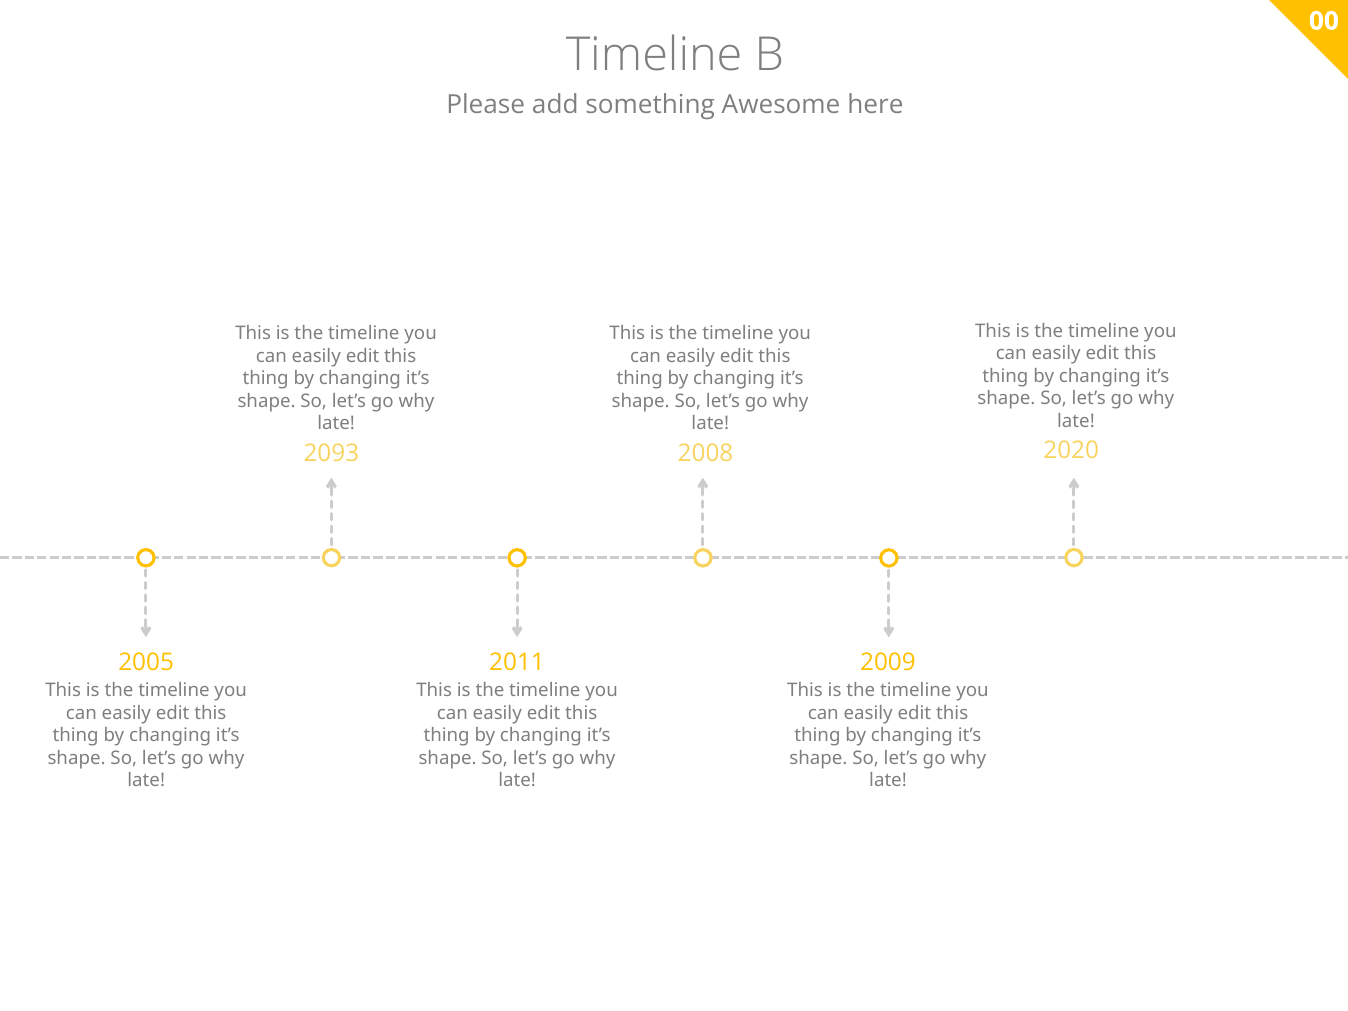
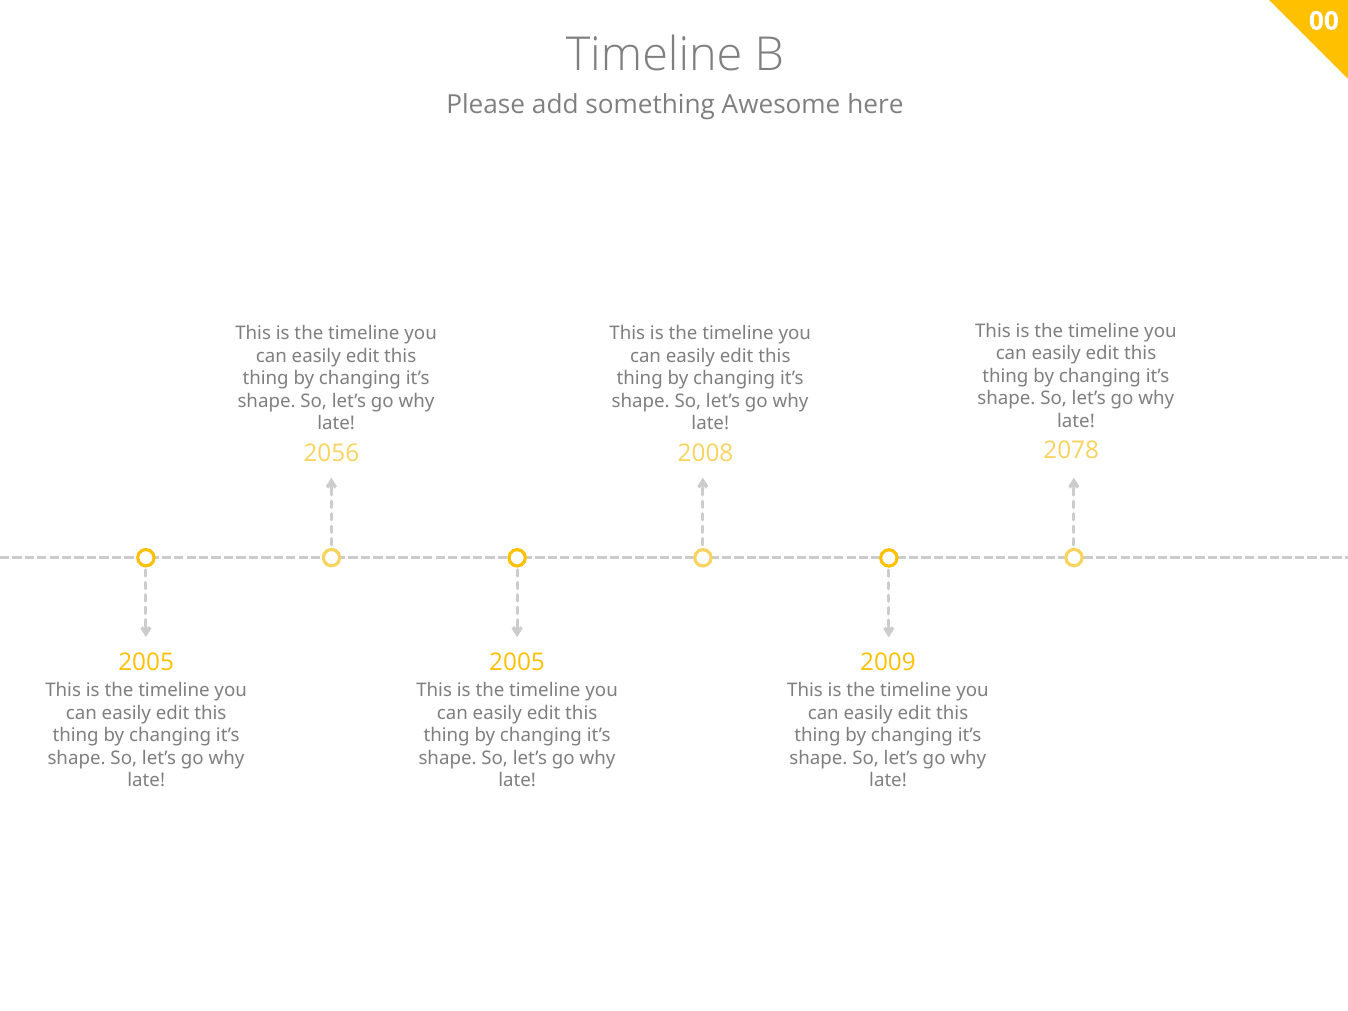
2020: 2020 -> 2078 (1071, 451)
2093: 2093 -> 2056 (331, 453)
2011: 2011 -> 2005 (517, 663)
